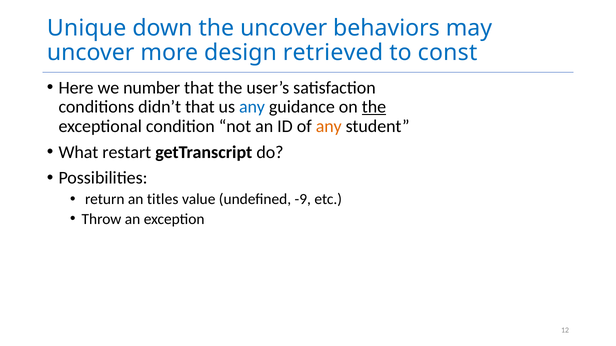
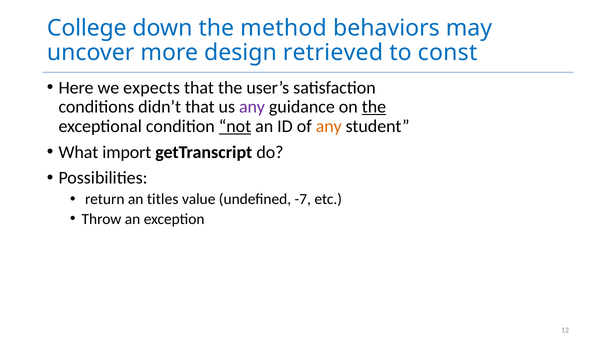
Unique: Unique -> College (87, 28)
the uncover: uncover -> method (284, 28)
number: number -> expects (152, 88)
any colour: blue -> purple (252, 107)
not underline: none -> present (235, 127)
restart: restart -> import (127, 152)
-9: -9 -> -7 (303, 199)
